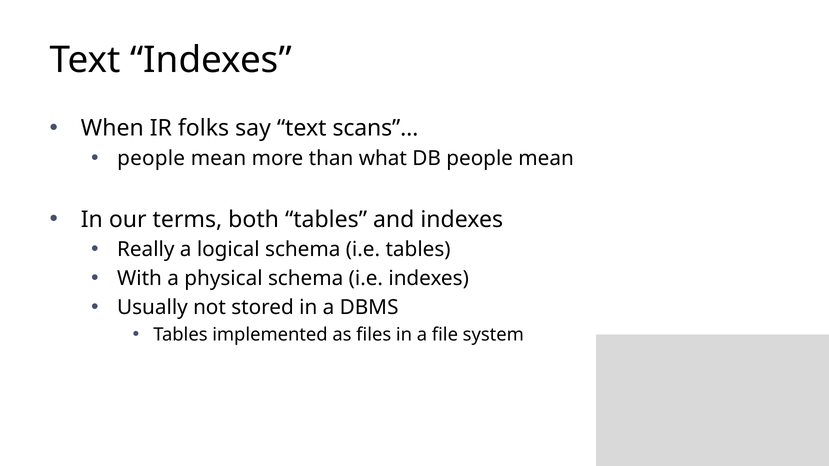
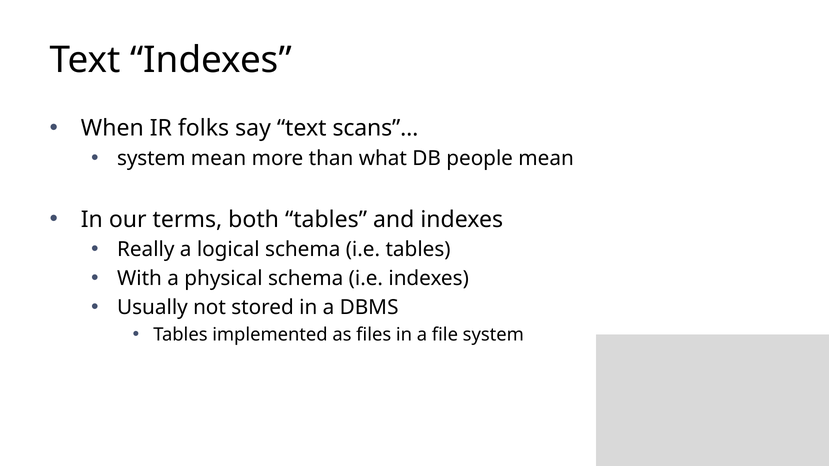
people: people -> system (151, 159)
